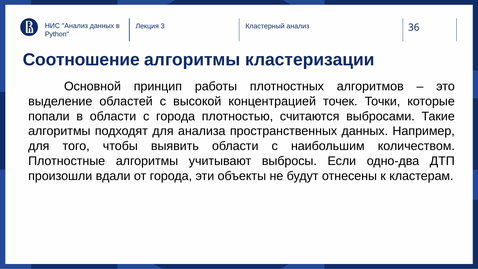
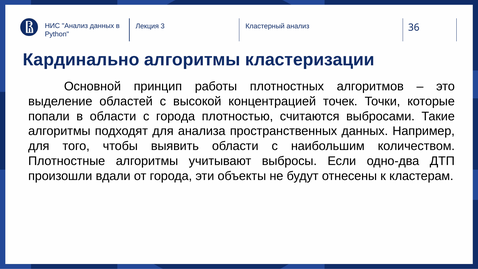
Соотношение: Соотношение -> Кардинально (81, 60)
